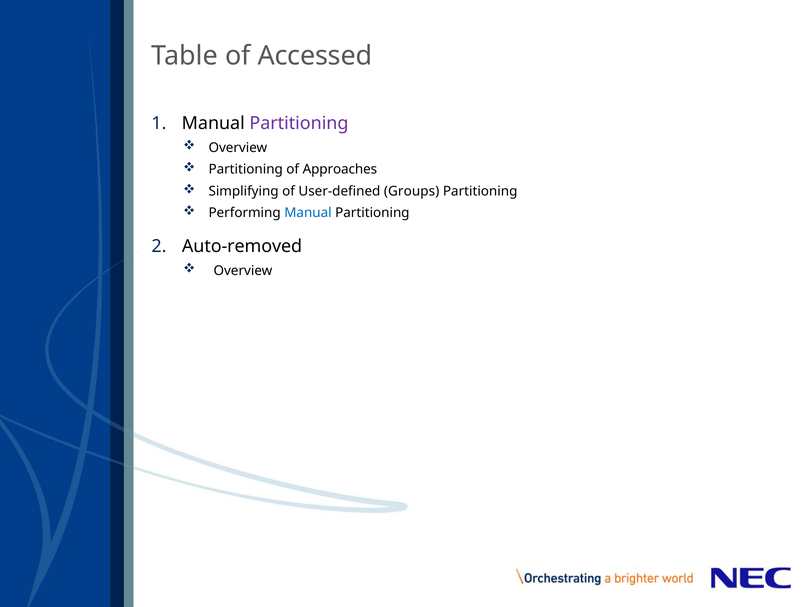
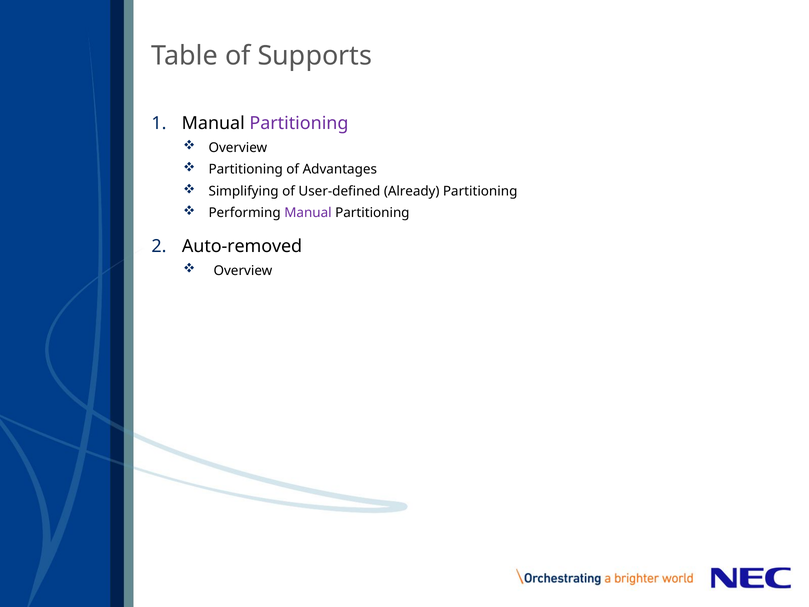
Accessed: Accessed -> Supports (315, 56)
Approaches: Approaches -> Advantages (340, 169)
Groups: Groups -> Already (412, 191)
Manual colour: blue -> purple (308, 213)
